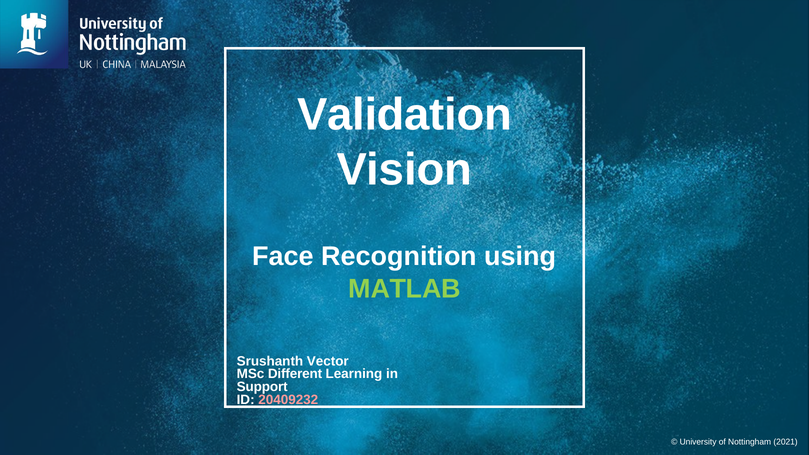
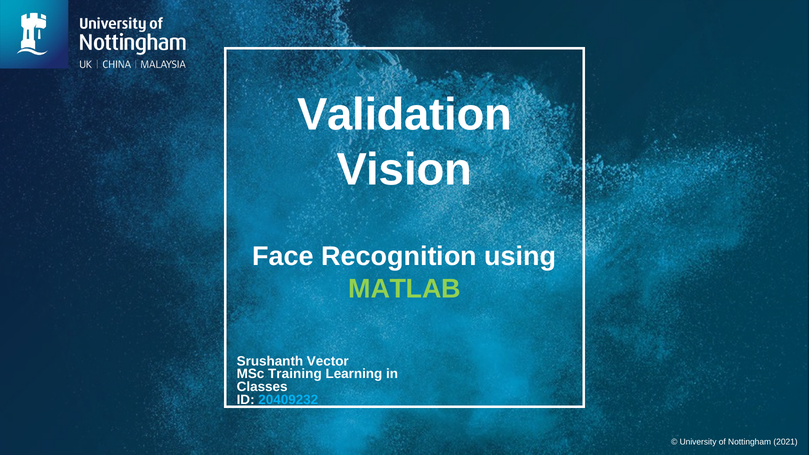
Different: Different -> Training (295, 374)
Support: Support -> Classes (262, 387)
20409232 colour: pink -> light blue (288, 400)
